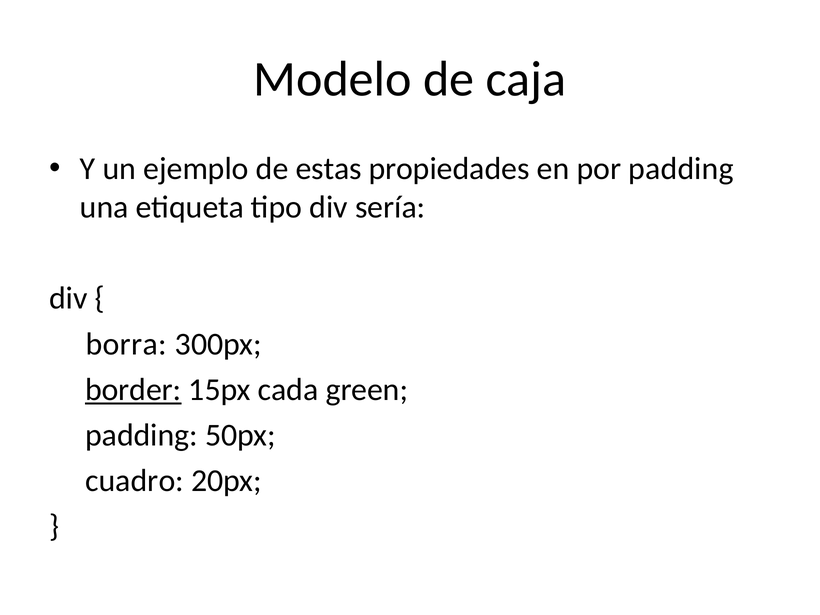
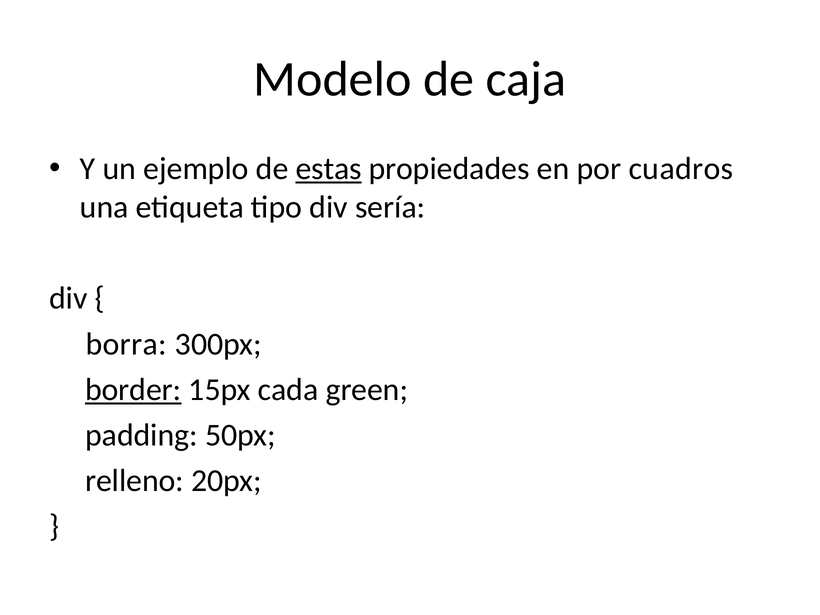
estas underline: none -> present (329, 169)
por padding: padding -> cuadros (681, 169)
cuadro: cuadro -> relleno (135, 481)
